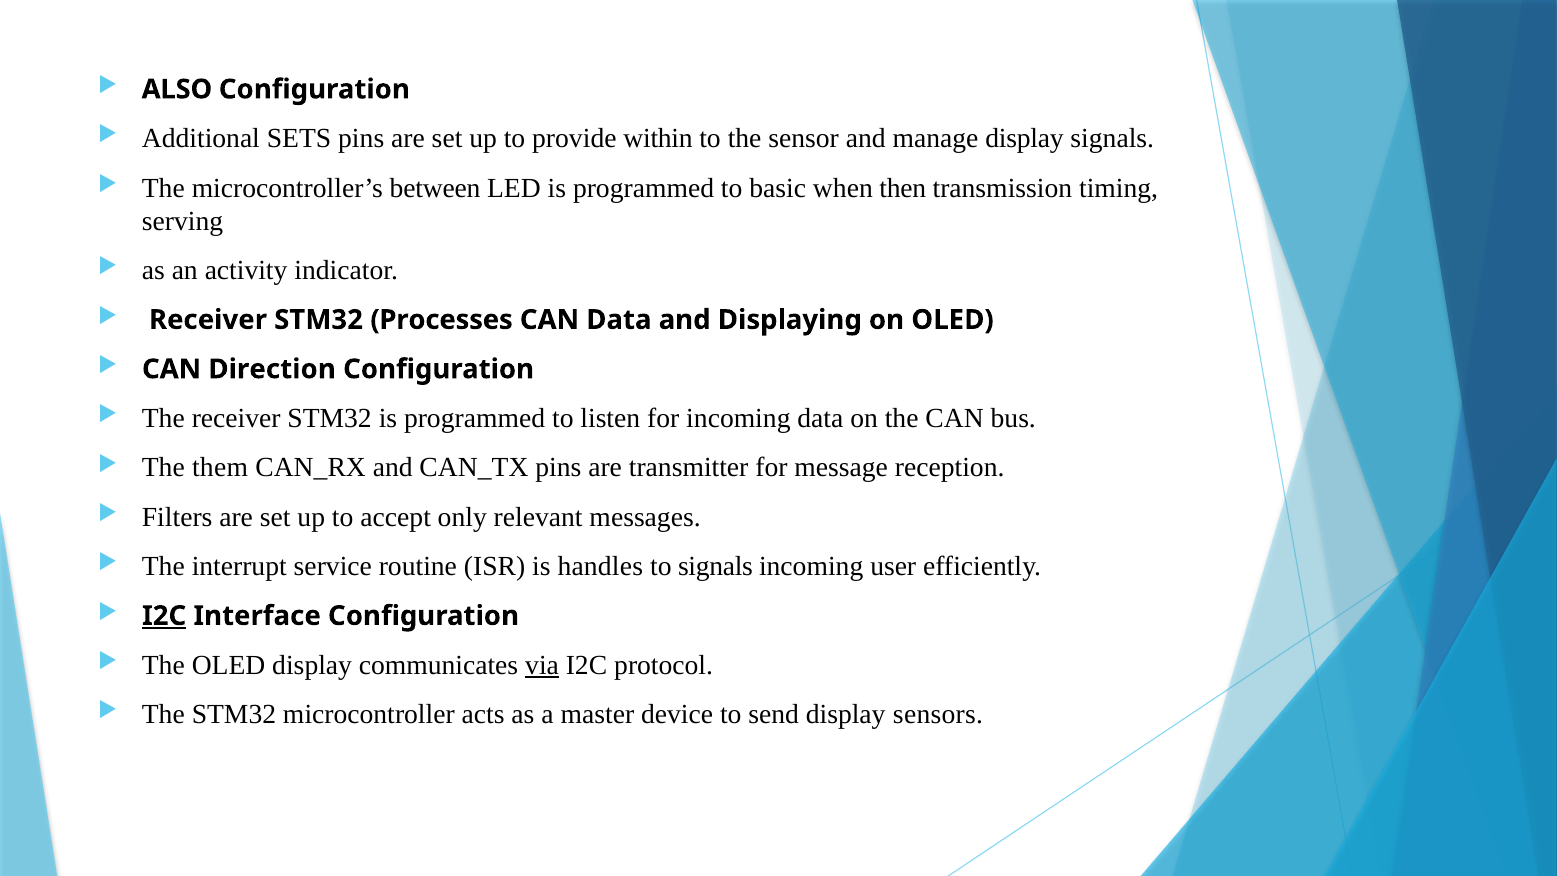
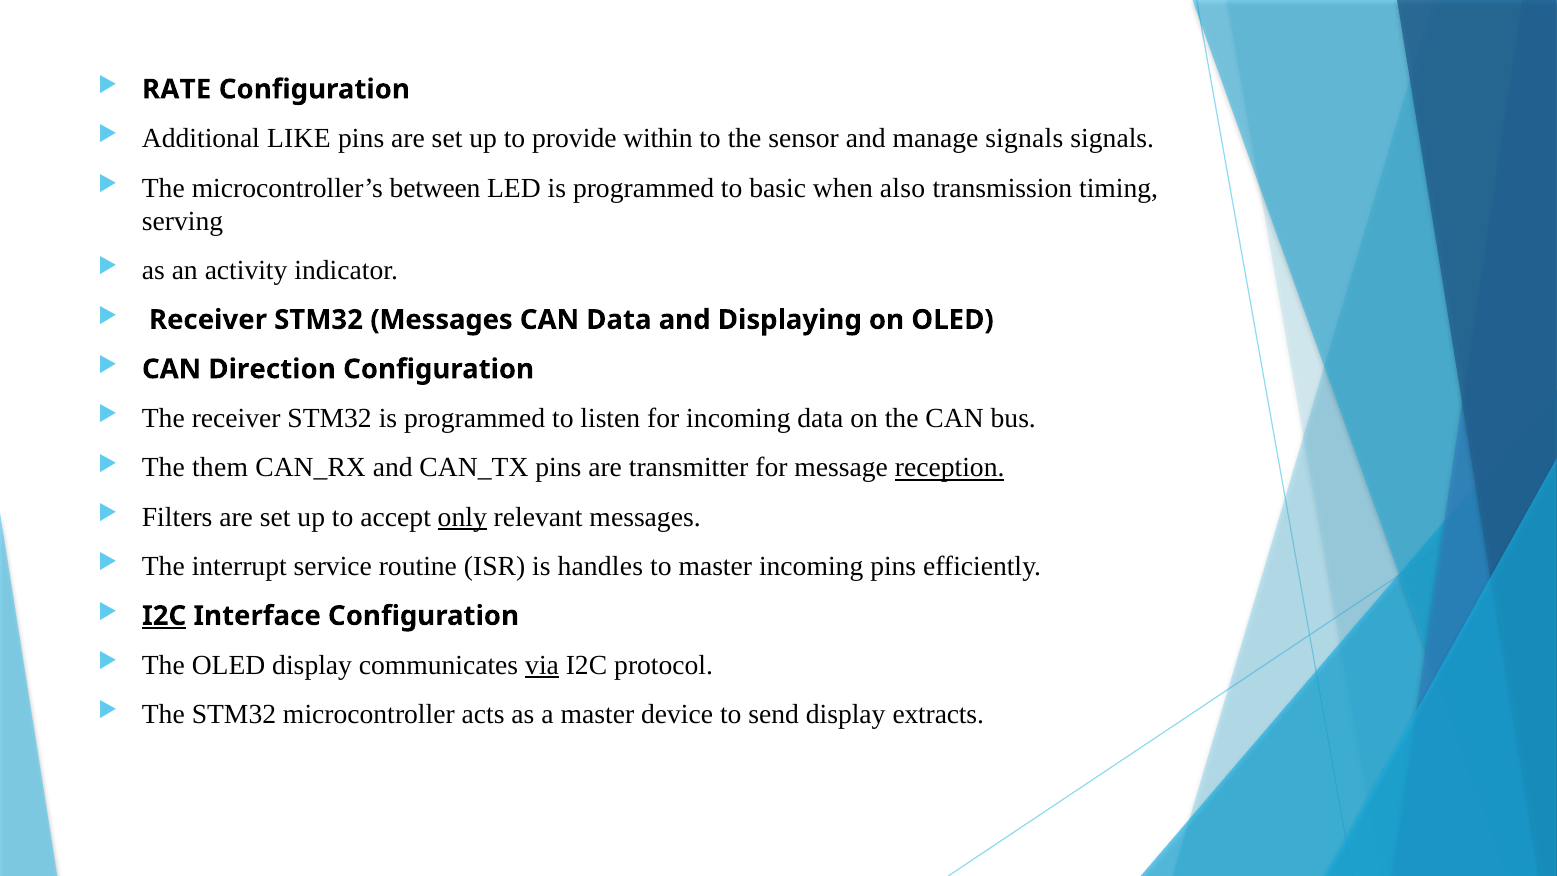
ALSO: ALSO -> RATE (177, 89)
SETS: SETS -> LIKE (299, 139)
manage display: display -> signals (1024, 139)
then: then -> also (903, 188)
STM32 Processes: Processes -> Messages (442, 320)
reception underline: none -> present (950, 468)
only underline: none -> present (462, 517)
to signals: signals -> master (715, 566)
incoming user: user -> pins (893, 566)
sensors: sensors -> extracts (938, 714)
